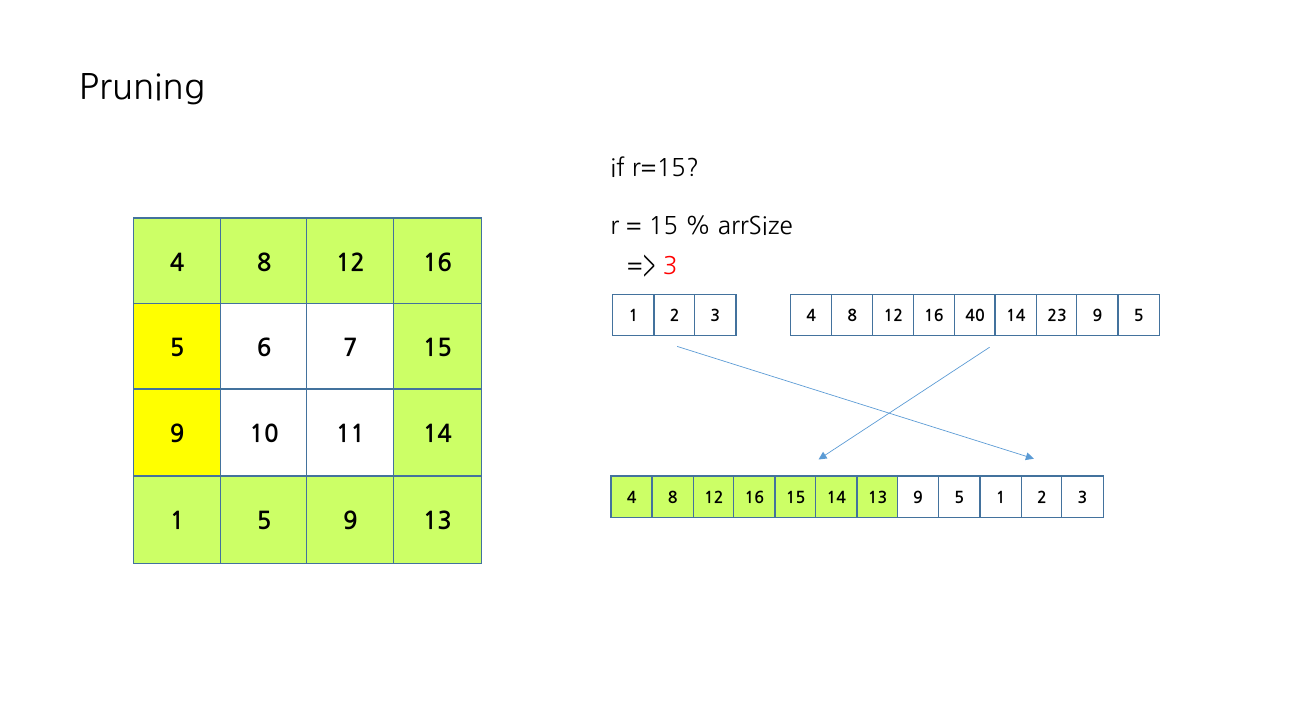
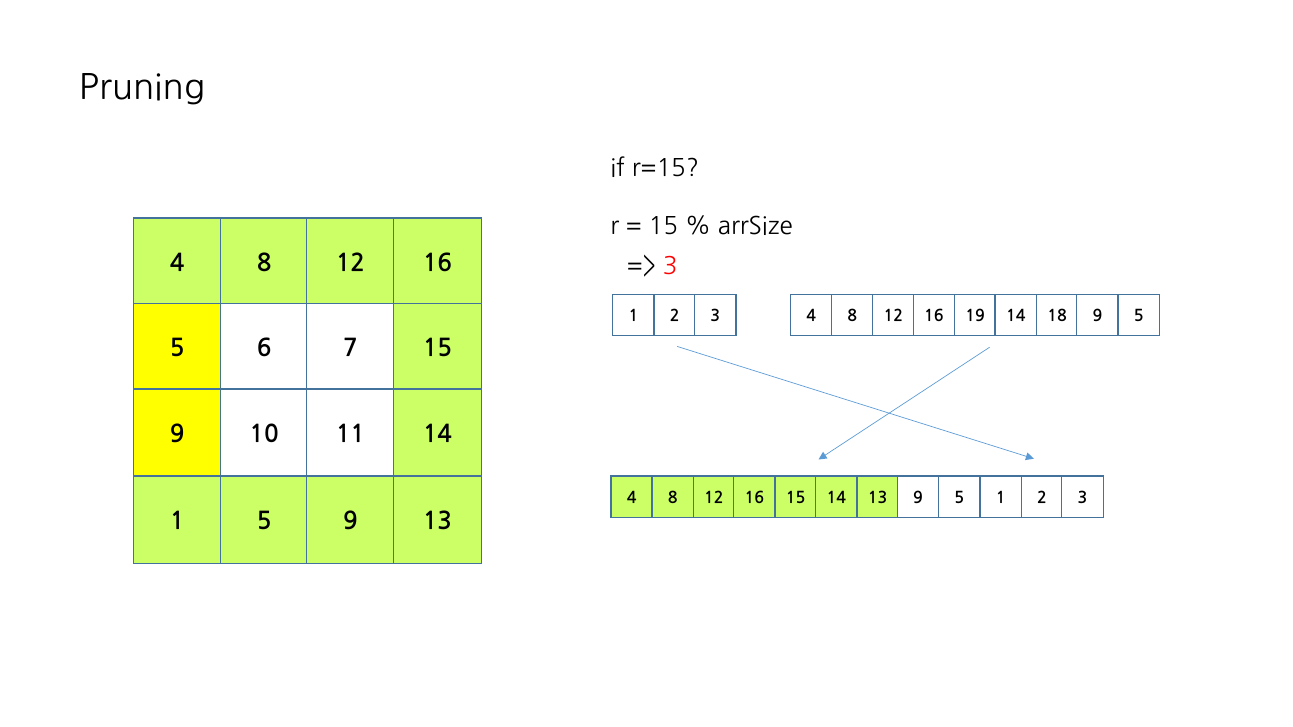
40: 40 -> 19 (975, 316)
23: 23 -> 18 (1057, 316)
